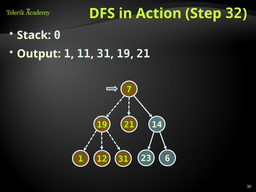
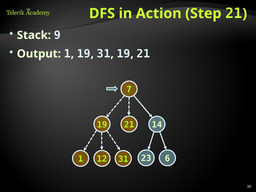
Step 32: 32 -> 21 (234, 13)
0: 0 -> 9 (57, 35)
11: 11 -> 19 (84, 54)
